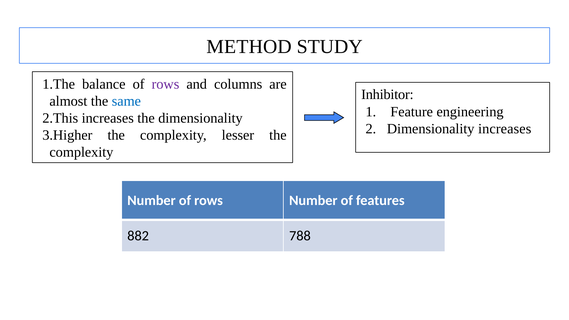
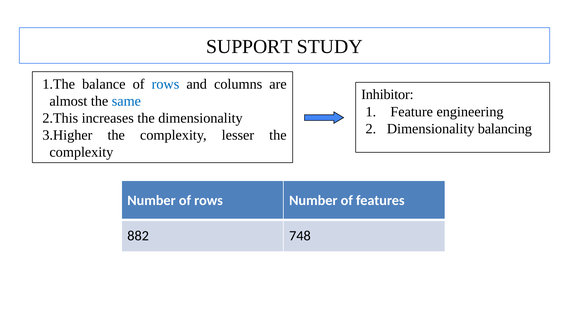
METHOD: METHOD -> SUPPORT (249, 47)
rows colour: purple -> blue (165, 84)
Dimensionality increases: increases -> balancing (505, 129)
788: 788 -> 748 (300, 236)
